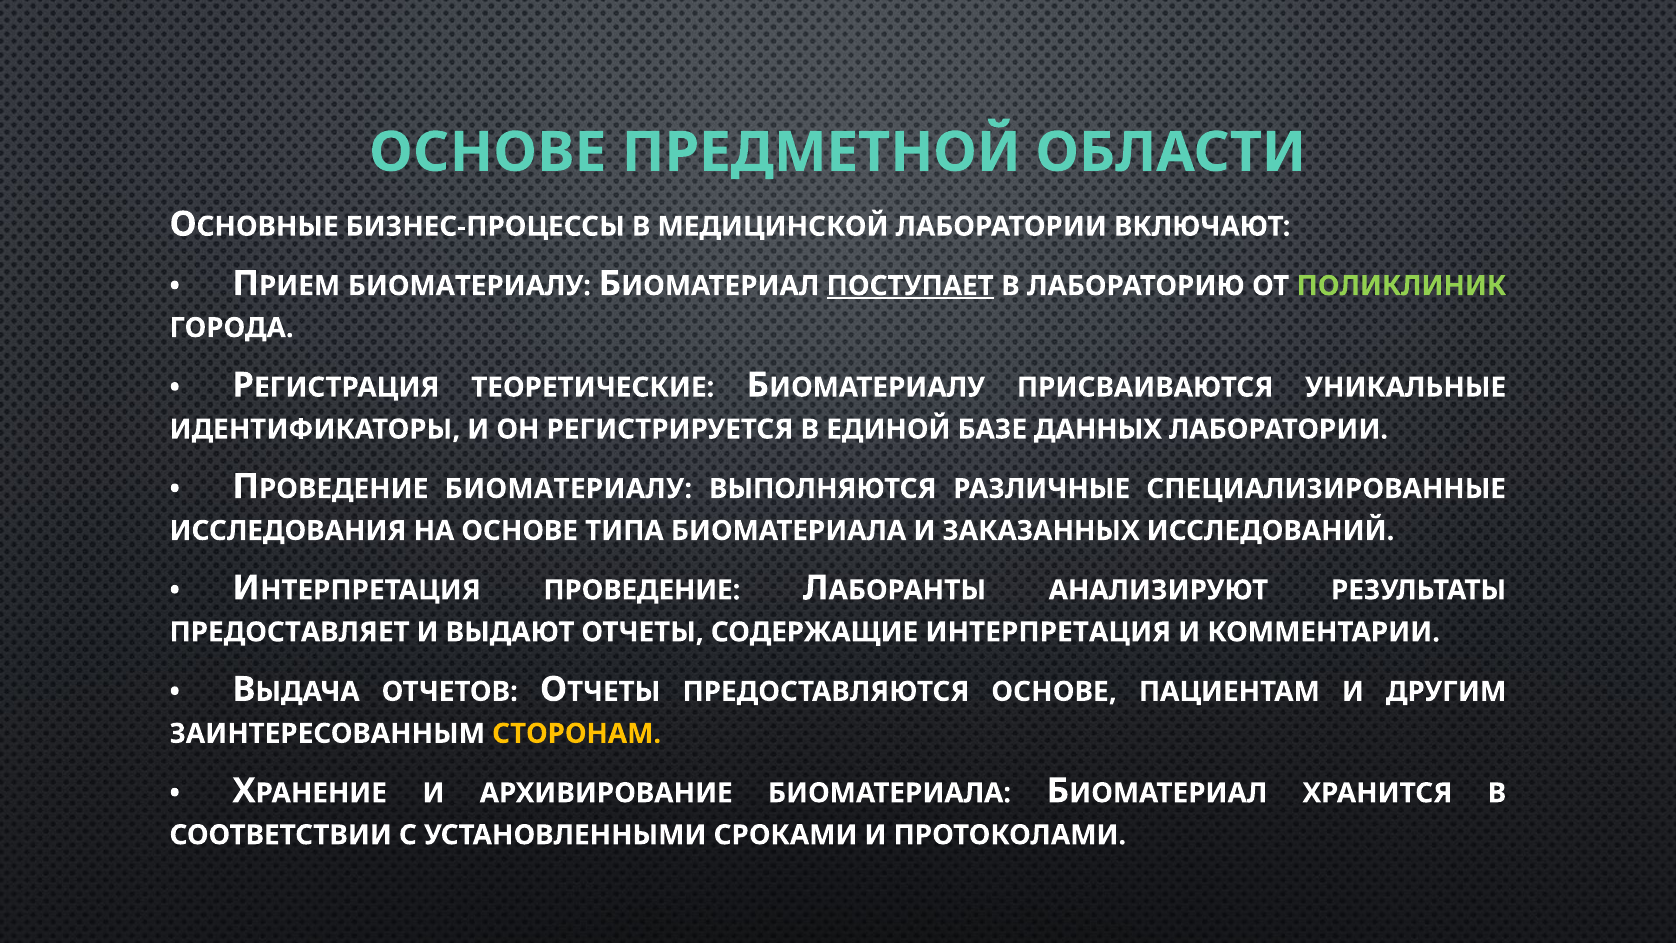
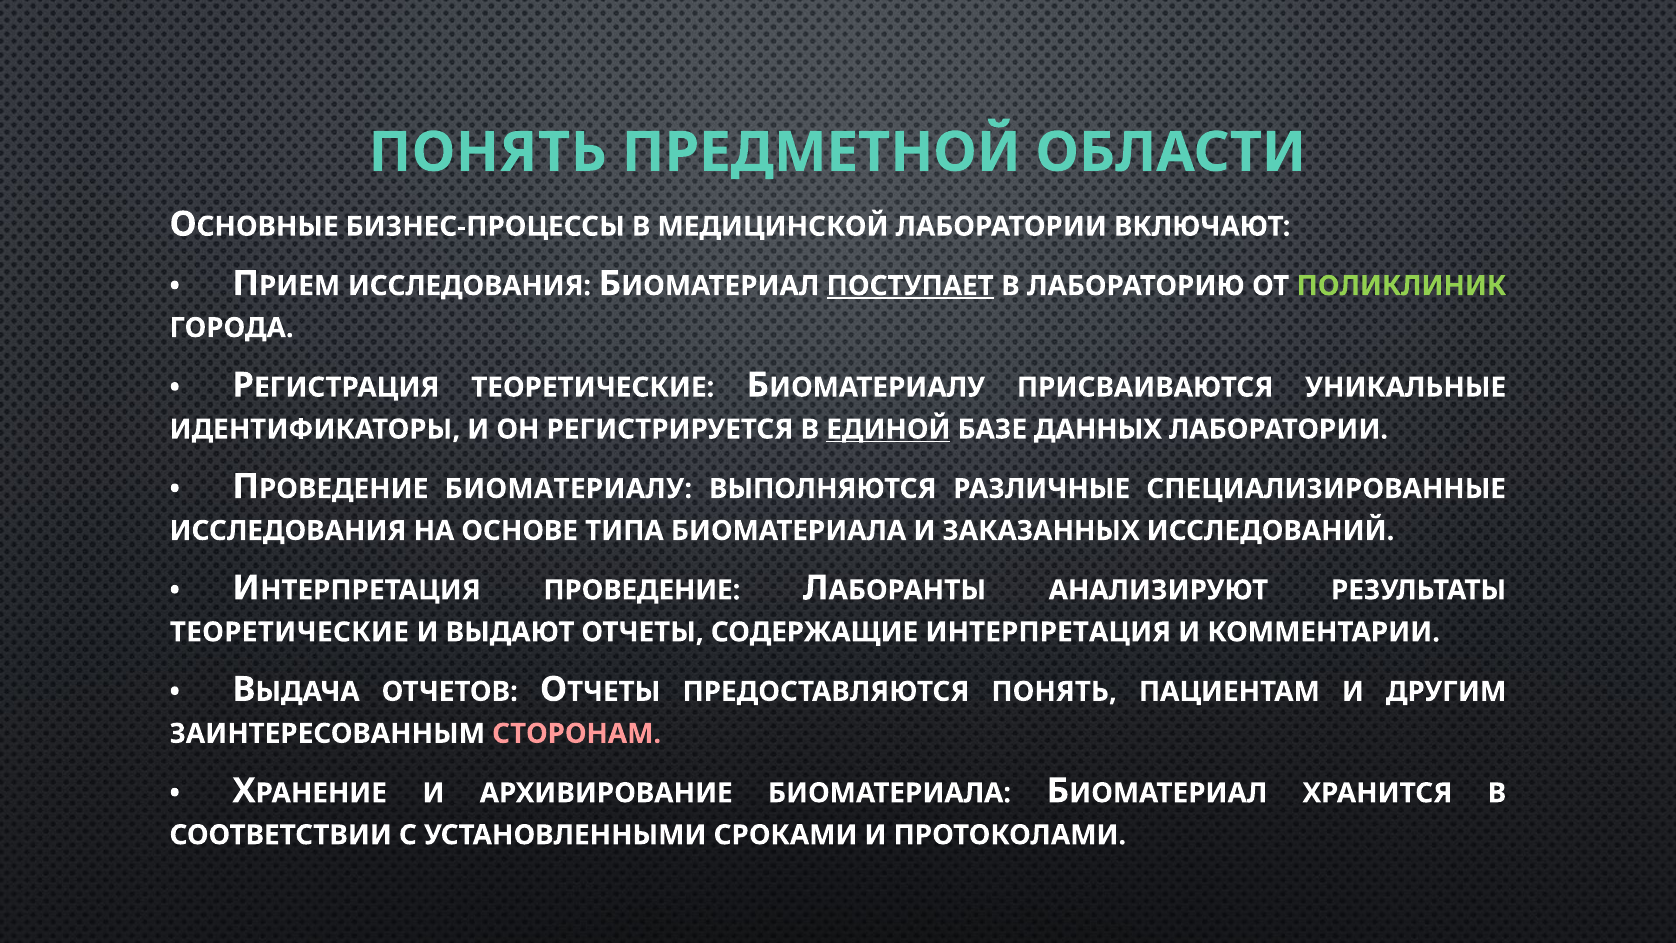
ОСНОВЕ: ОСНОВЕ -> ПОНЯТЬ (488, 152)
ПРИЕМ БИОМАТЕРИАЛУ: БИОМАТЕРИАЛУ -> ИССЛЕДОВАНИЯ (469, 286)
ЕДИНОЙ underline: none -> present (888, 429)
ПРЕДОСТАВЛЯЕТ: ПРЕДОСТАВЛЯЕТ -> ТЕОРЕТИЧЕСКИЕ (289, 632)
ПРЕДОСТАВЛЯЮТСЯ ОСНОВЕ: ОСНОВЕ -> ПОНЯТЬ (1054, 691)
СТОРОНАМ colour: yellow -> pink (577, 733)
